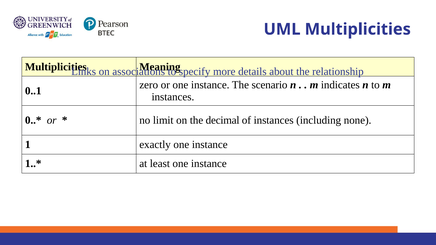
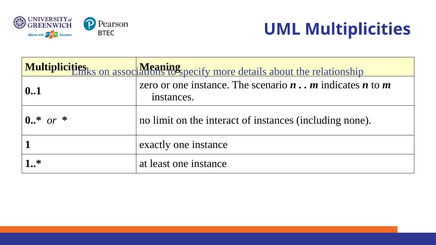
decimal: decimal -> interact (222, 121)
